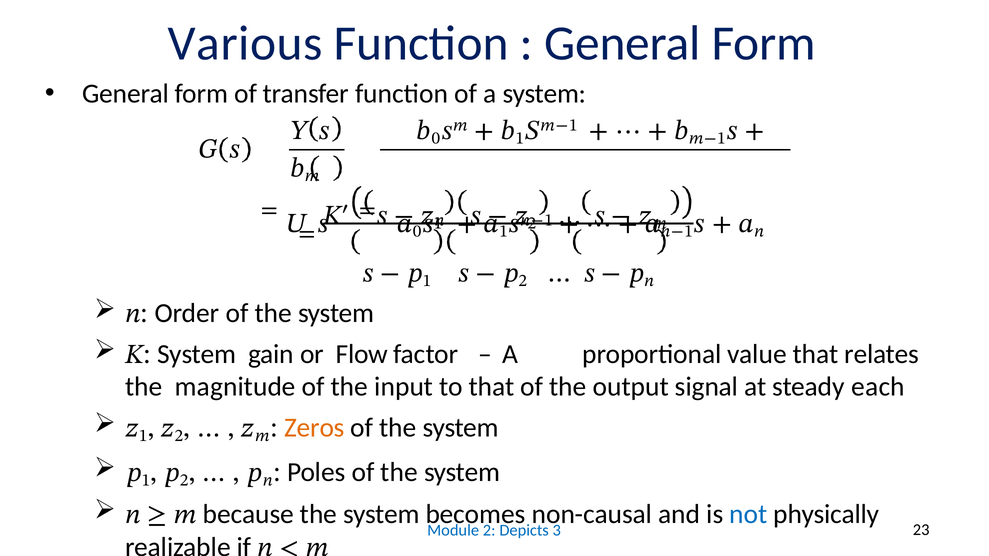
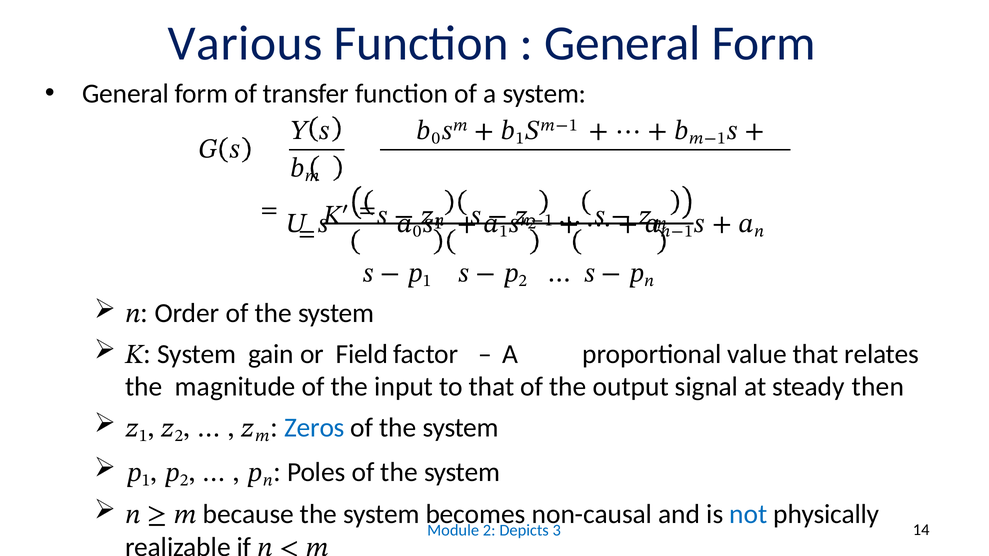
Flow: Flow -> Field (362, 354)
each: each -> then (878, 387)
Zeros colour: orange -> blue (314, 428)
23: 23 -> 14 (921, 530)
